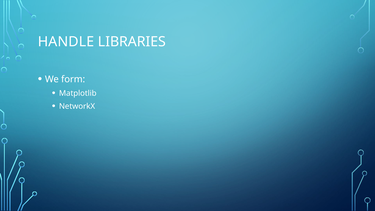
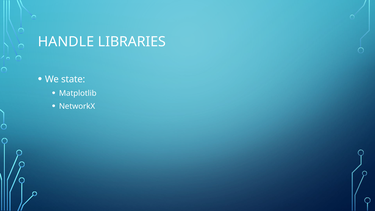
form: form -> state (73, 79)
